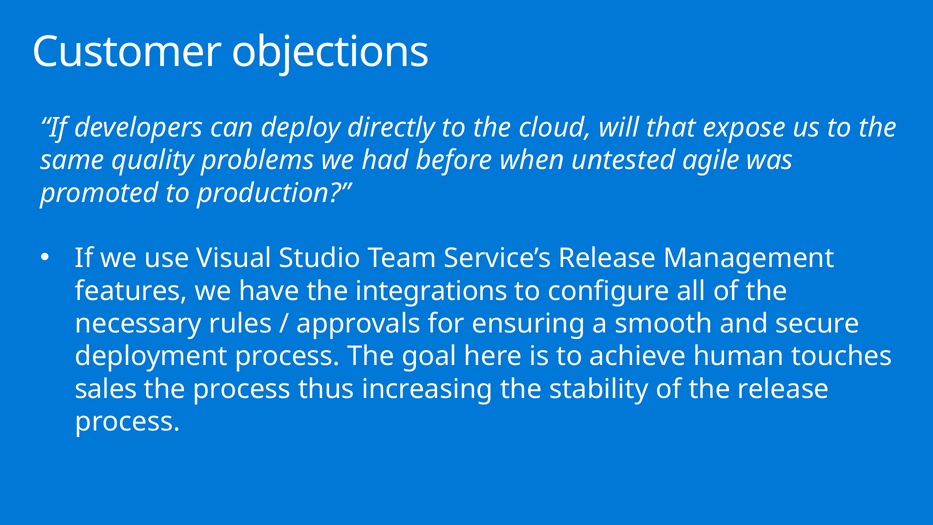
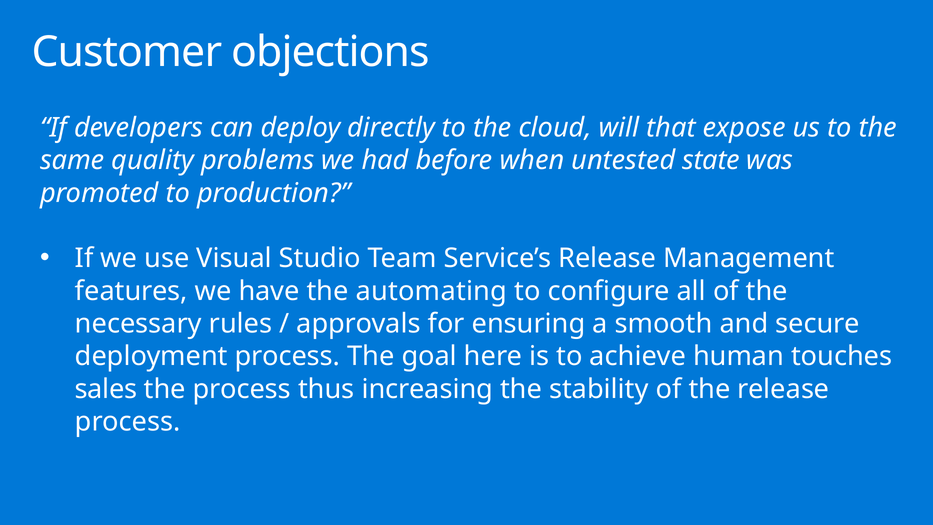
agile: agile -> state (711, 160)
integrations: integrations -> automating (431, 291)
